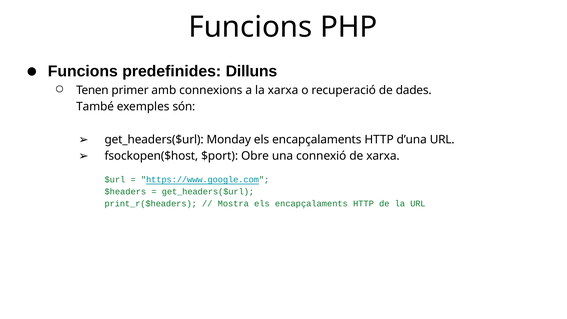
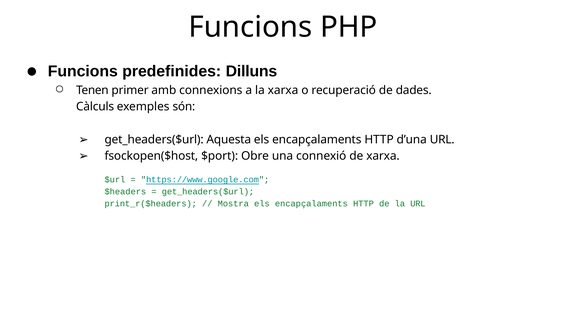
També: També -> Càlculs (95, 106)
Monday: Monday -> Aquesta (229, 140)
